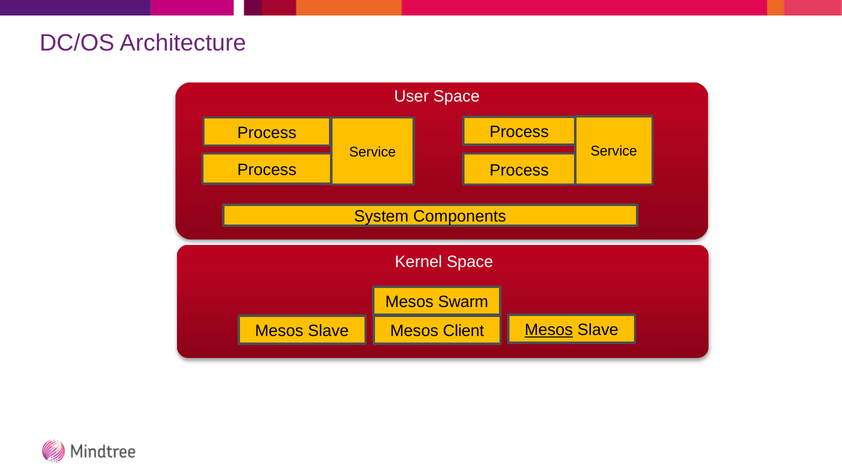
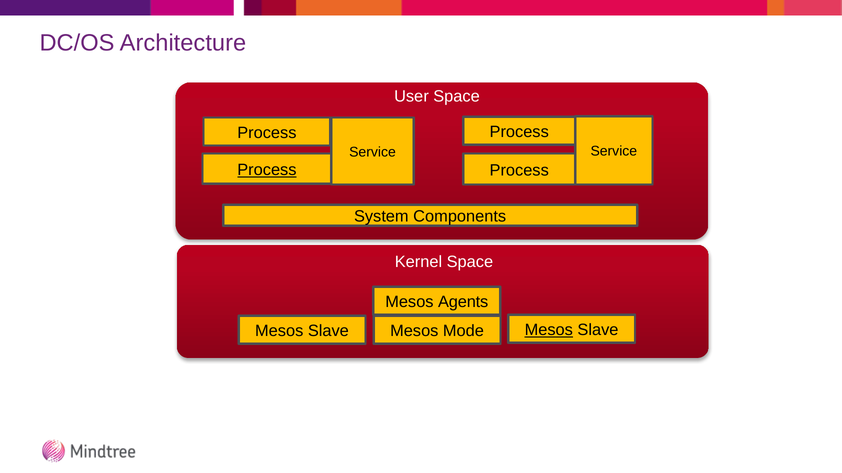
Process underline: none -> present (267, 170)
Swarm: Swarm -> Agents (463, 302)
Client: Client -> Mode (463, 331)
